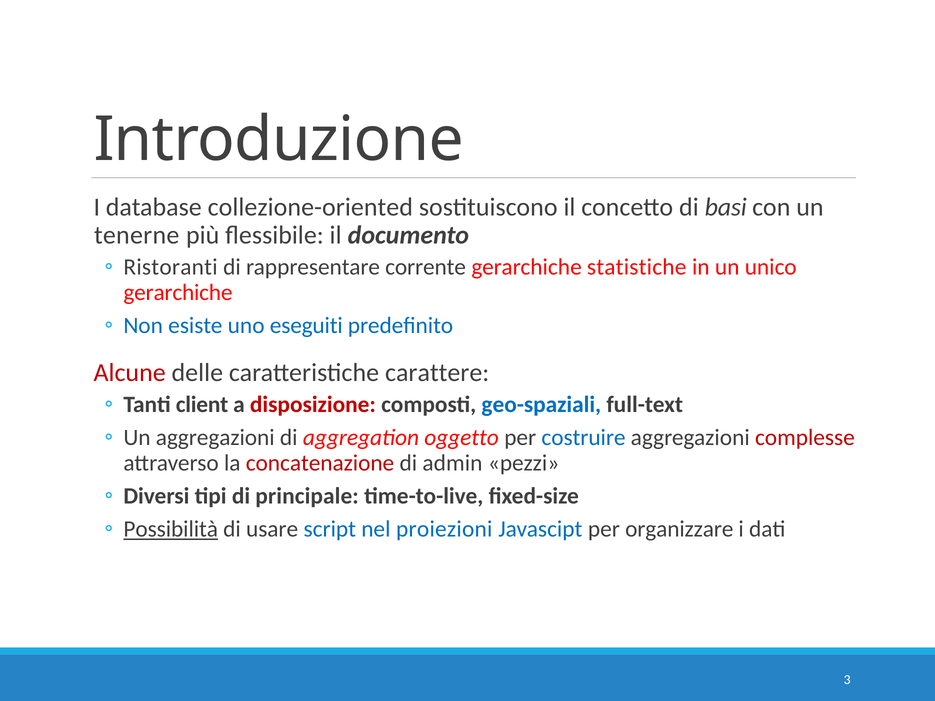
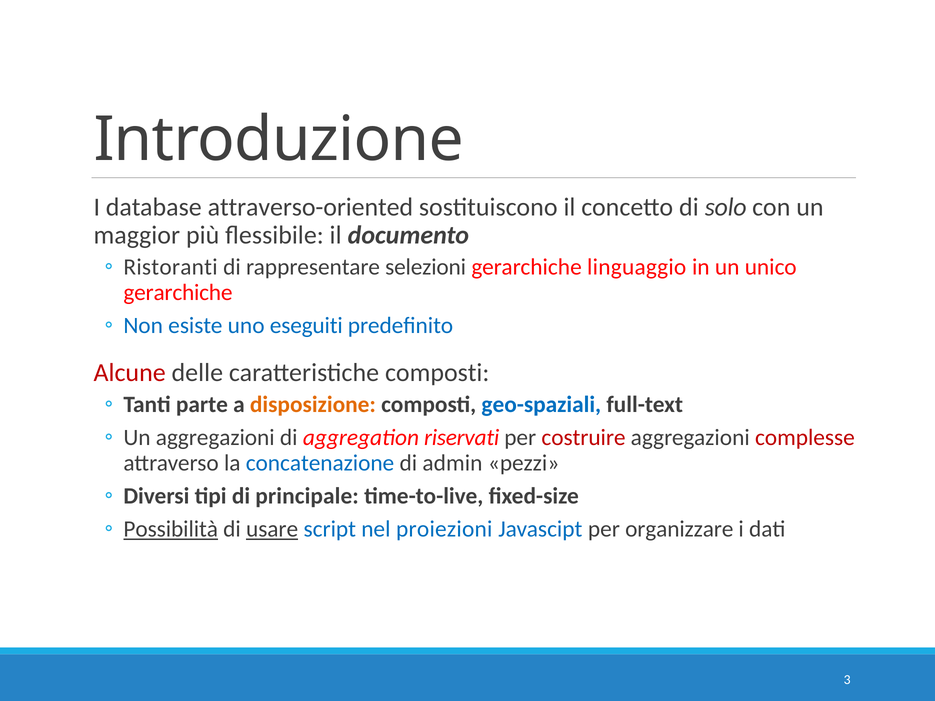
collezione-oriented: collezione-oriented -> attraverso-oriented (310, 207)
basi: basi -> solo (726, 207)
tenerne: tenerne -> maggior (137, 235)
corrente: corrente -> selezioni (426, 267)
statistiche: statistiche -> linguaggio (637, 267)
caratteristiche carattere: carattere -> composti (437, 373)
client: client -> parte (202, 405)
disposizione colour: red -> orange (313, 405)
oggetto: oggetto -> riservati (462, 438)
costruire colour: blue -> red (584, 438)
concatenazione colour: red -> blue (320, 463)
usare underline: none -> present (272, 529)
